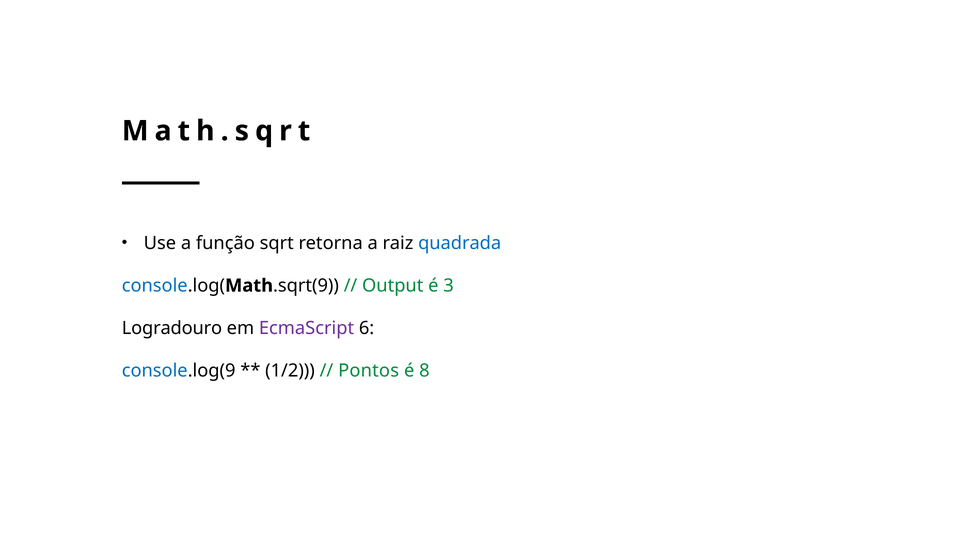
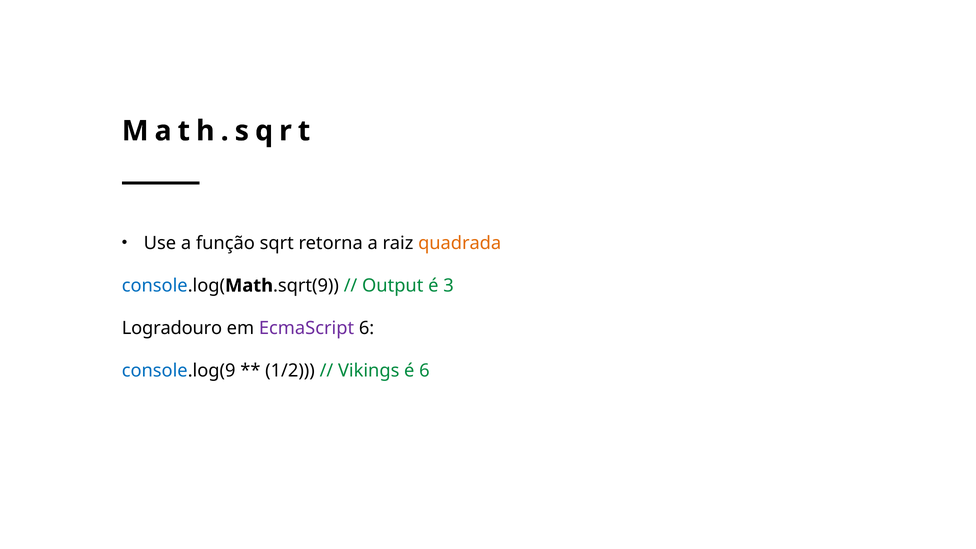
quadrada colour: blue -> orange (460, 243)
Pontos: Pontos -> Vikings (369, 371)
é 8: 8 -> 6 (424, 371)
